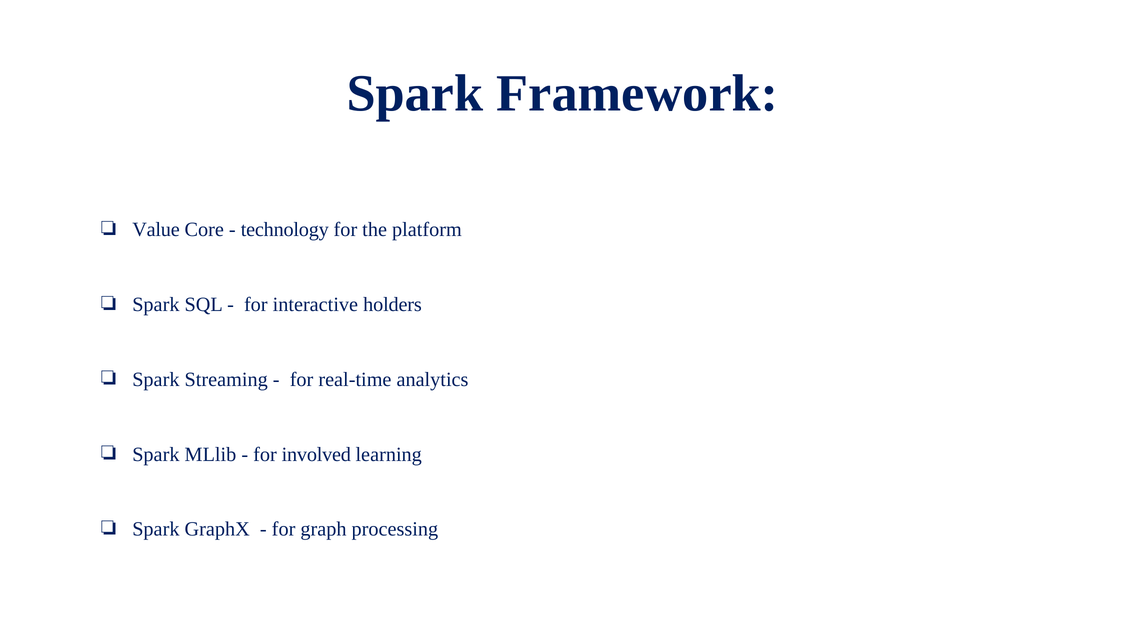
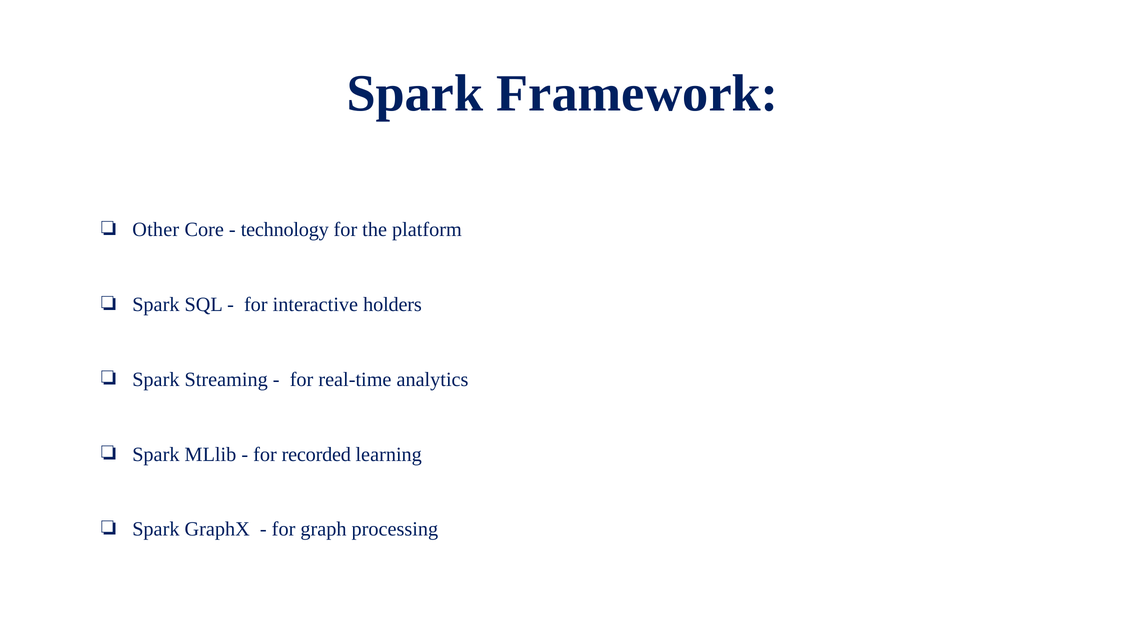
Value: Value -> Other (156, 230)
involved: involved -> recorded (316, 455)
